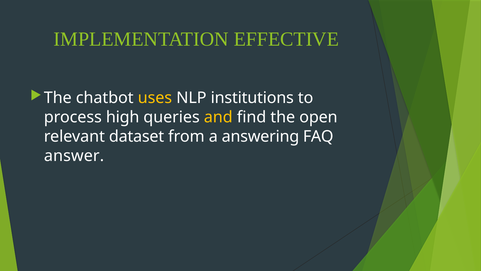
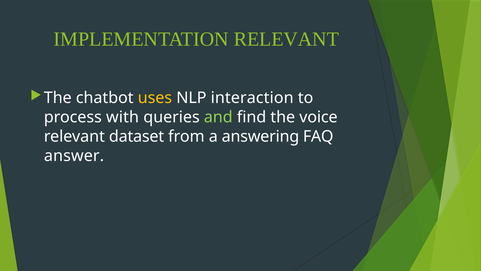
IMPLEMENTATION EFFECTIVE: EFFECTIVE -> RELEVANT (286, 39)
institutions: institutions -> interaction (252, 98)
high: high -> with (123, 117)
and colour: yellow -> light green (218, 117)
open: open -> voice (318, 117)
